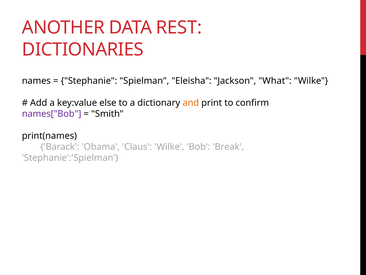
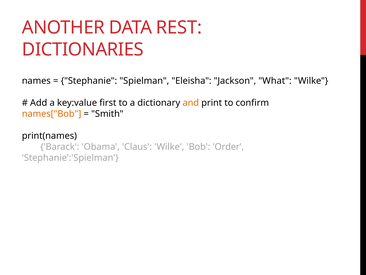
else: else -> first (108, 103)
names["Bob colour: purple -> orange (52, 114)
Break: Break -> Order (228, 147)
